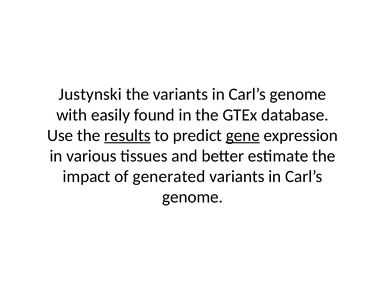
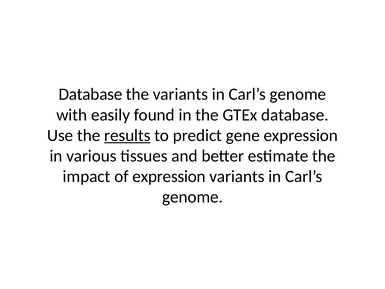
Justynski: Justynski -> Database (90, 94)
gene underline: present -> none (243, 135)
of generated: generated -> expression (169, 176)
